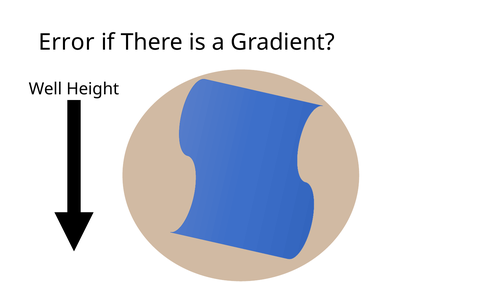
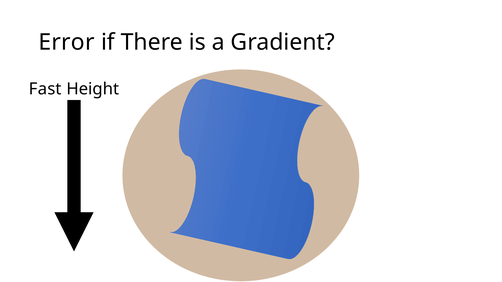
Well: Well -> Fast (45, 89)
